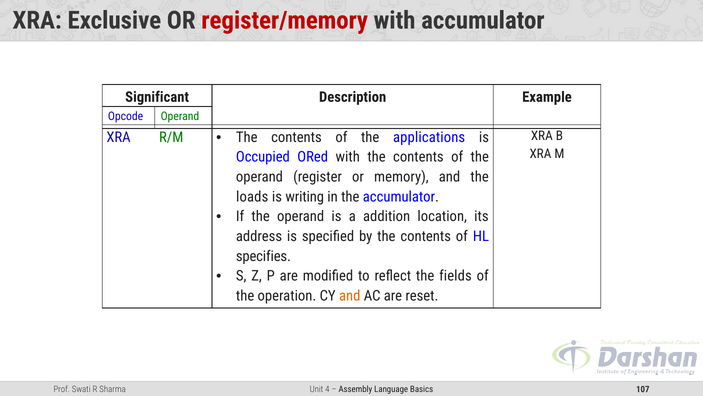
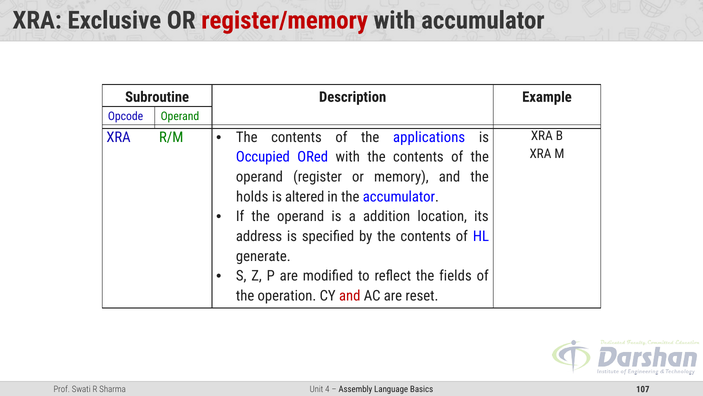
Significant: Significant -> Subroutine (157, 97)
loads: loads -> holds (252, 196)
writing: writing -> altered (305, 196)
specifies: specifies -> generate (263, 256)
and colour: orange -> red (350, 296)
